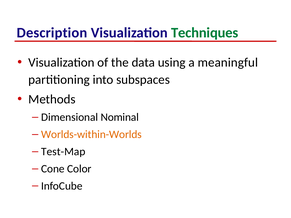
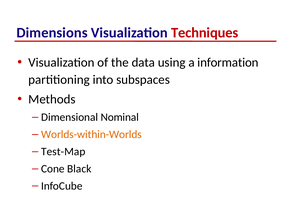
Description: Description -> Dimensions (52, 33)
Techniques colour: green -> red (205, 33)
meaningful: meaningful -> information (228, 63)
Color: Color -> Black (79, 169)
